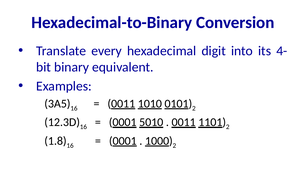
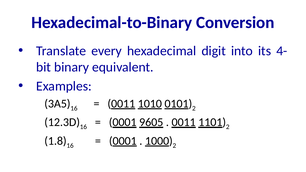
5010: 5010 -> 9605 (151, 122)
